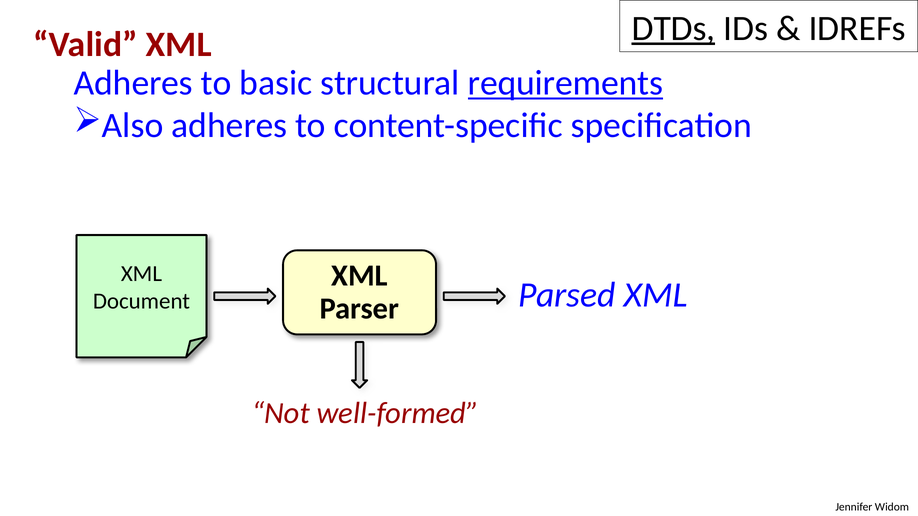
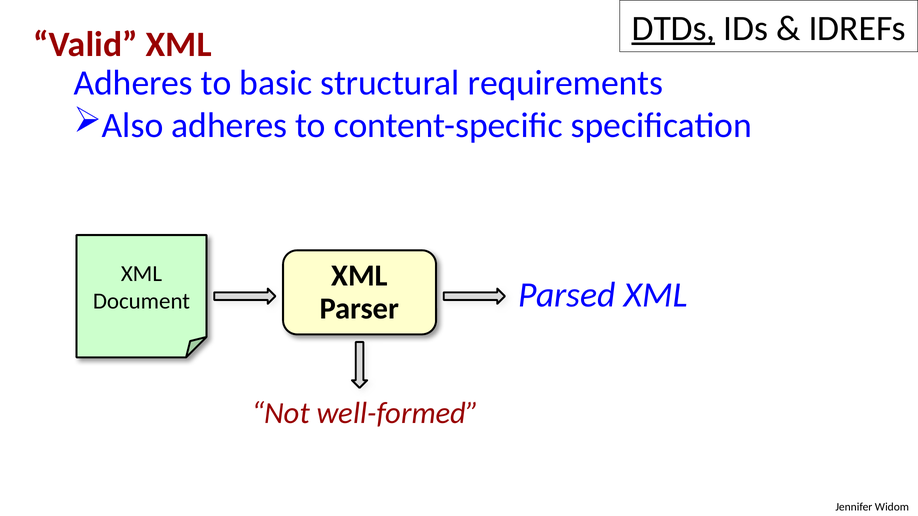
requirements underline: present -> none (566, 83)
